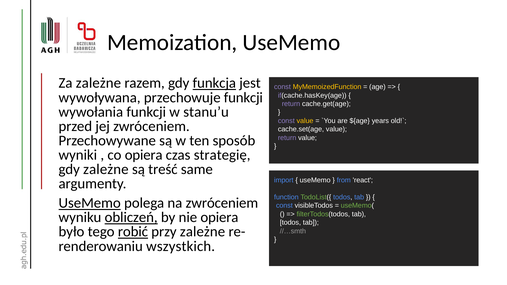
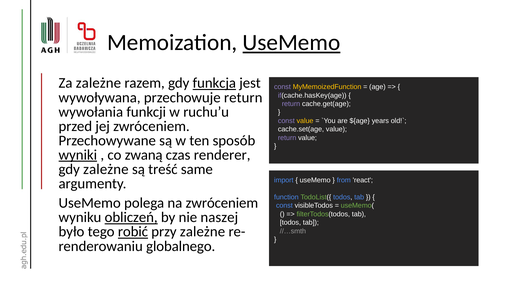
UseMemo underline: none -> present (291, 43)
przechowuje funkcji: funkcji -> return (243, 98)
stanu’u: stanu’u -> ruchu’u (206, 112)
wyniki underline: none -> present (78, 155)
co opiera: opiera -> zwaną (144, 155)
strategię: strategię -> renderer (222, 155)
UseMemo underline: present -> none (90, 203)
nie opiera: opiera -> naszej (219, 218)
wszystkich: wszystkich -> globalnego (181, 246)
